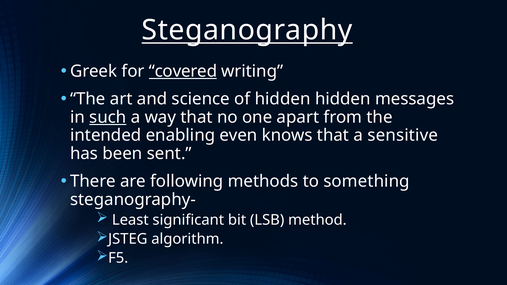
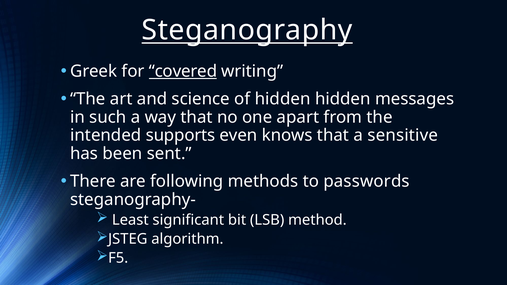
such underline: present -> none (108, 117)
enabling: enabling -> supports (181, 135)
something: something -> passwords (367, 182)
